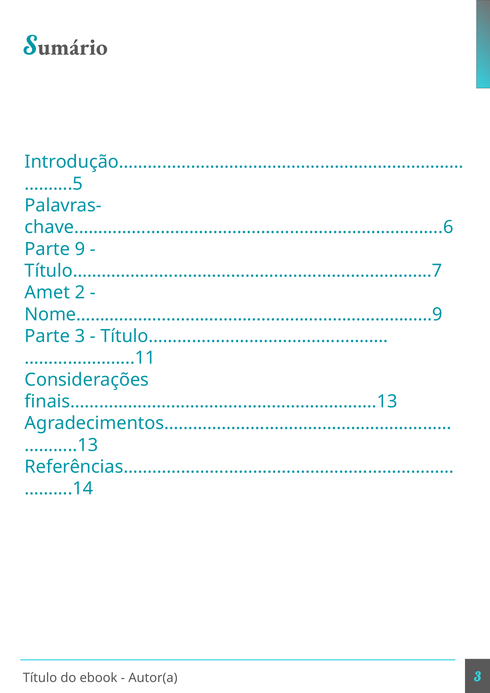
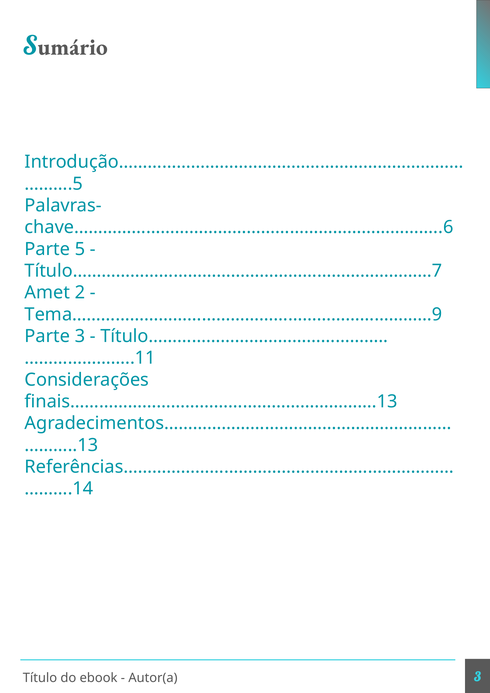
9: 9 -> 5 (80, 249)
Nome…………………………………………………………………9: Nome…………………………………………………………………9 -> Tema…………………………………………………………………9 (233, 314)
